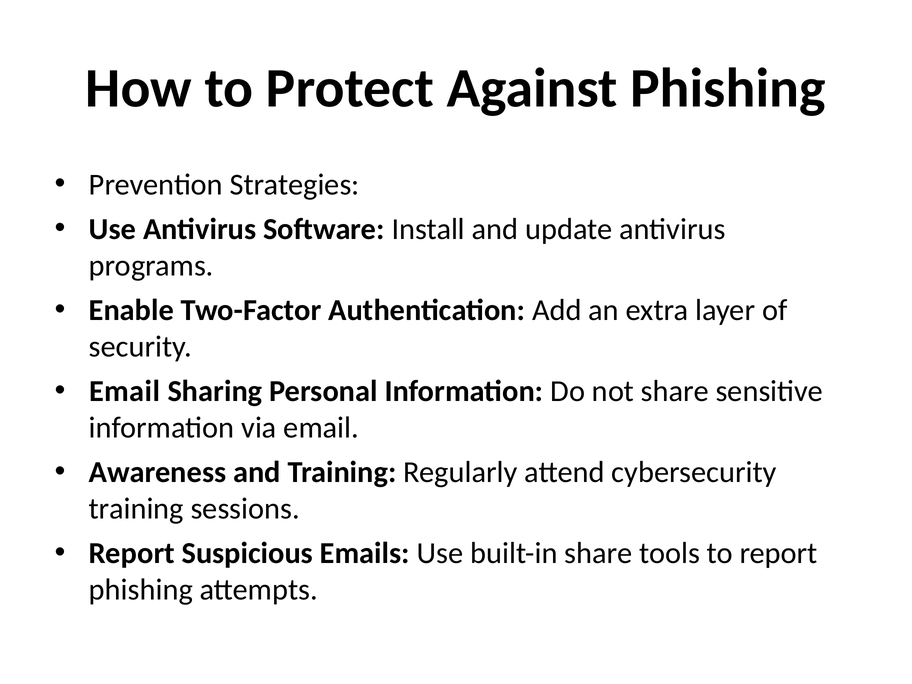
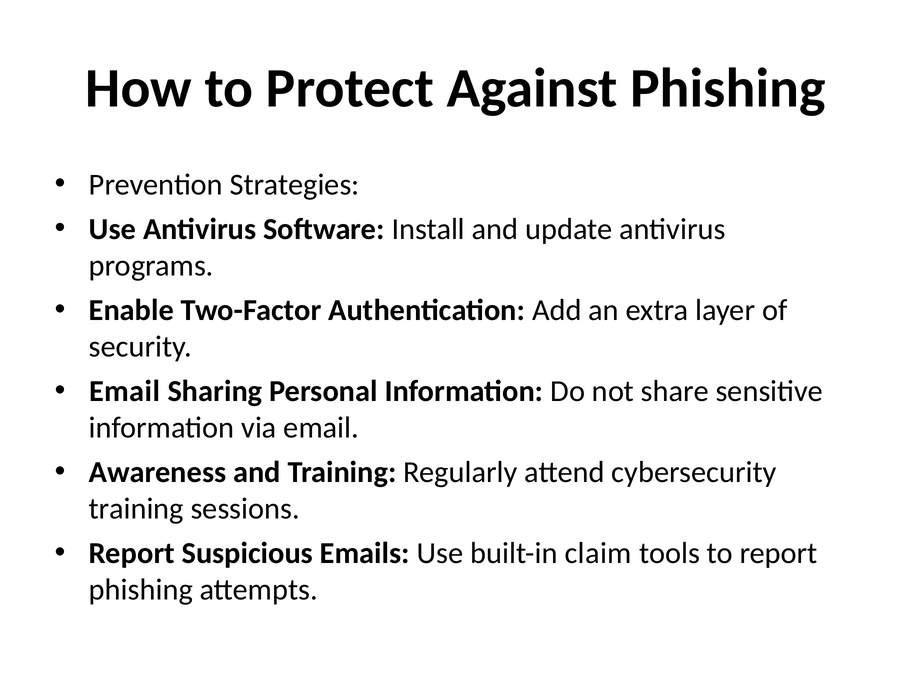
built-in share: share -> claim (598, 553)
